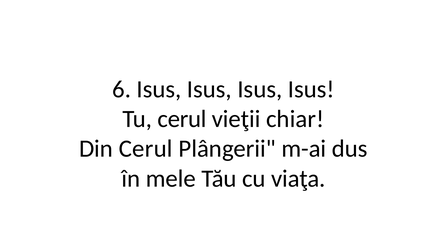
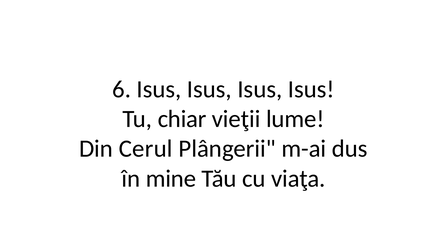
Tu cerul: cerul -> chiar (182, 119)
chiar: chiar -> lume (295, 119)
mele: mele -> mine (171, 179)
